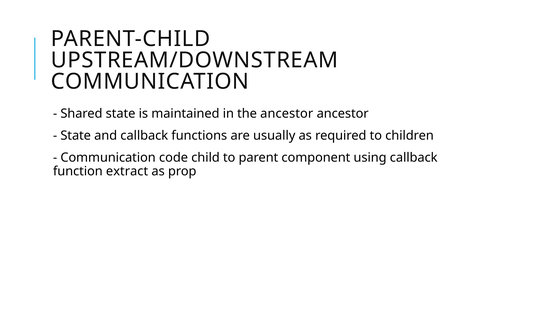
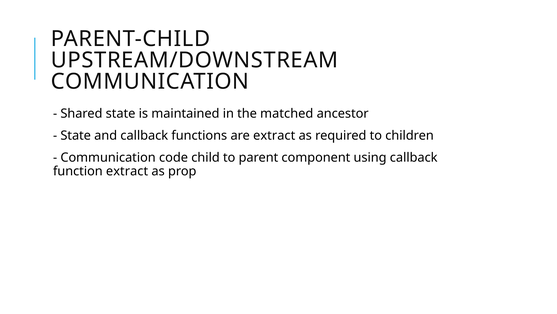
the ancestor: ancestor -> matched (287, 113)
are usually: usually -> extract (274, 135)
